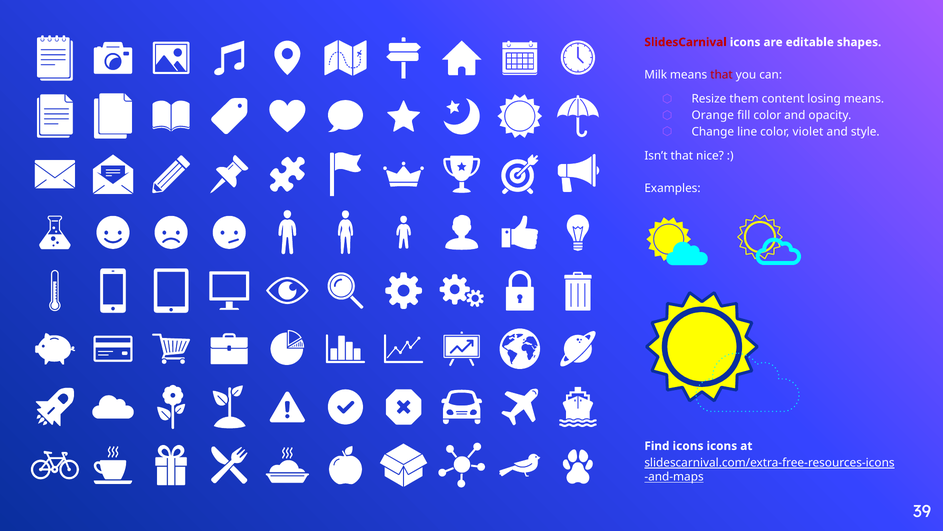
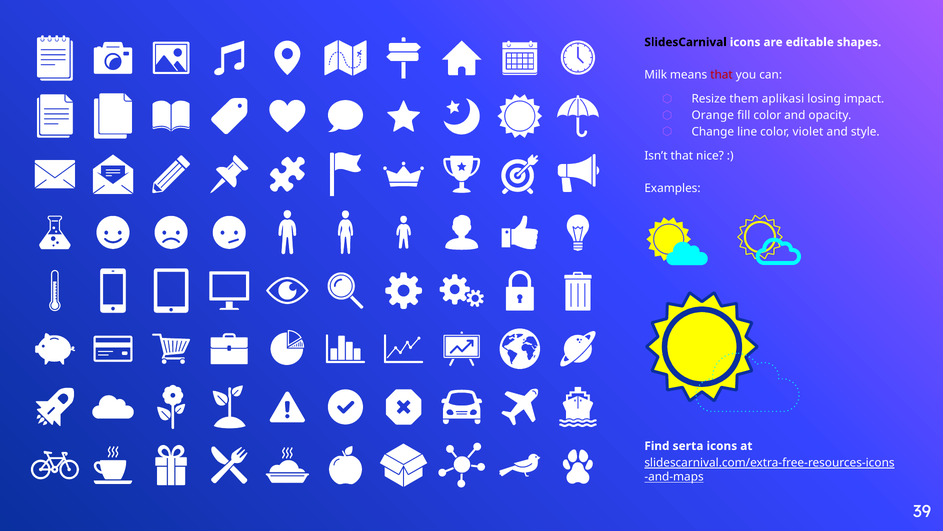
SlidesCarnival colour: red -> black (686, 42)
content: content -> aplikasi (783, 99)
losing means: means -> impact (864, 99)
Find icons: icons -> serta (688, 446)
